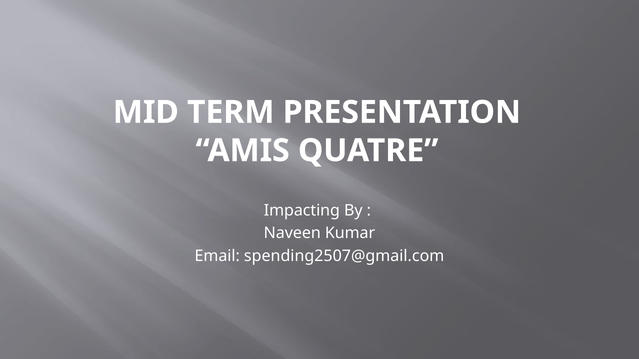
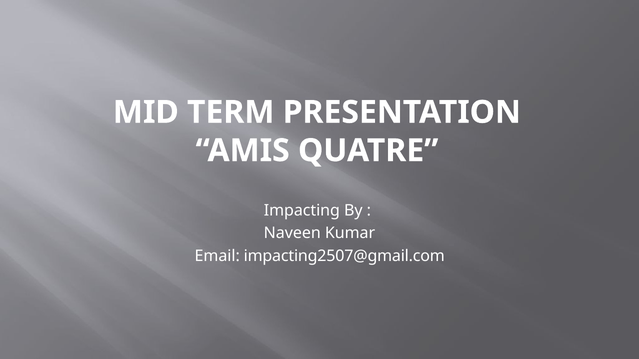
spending2507@gmail.com: spending2507@gmail.com -> impacting2507@gmail.com (344, 256)
